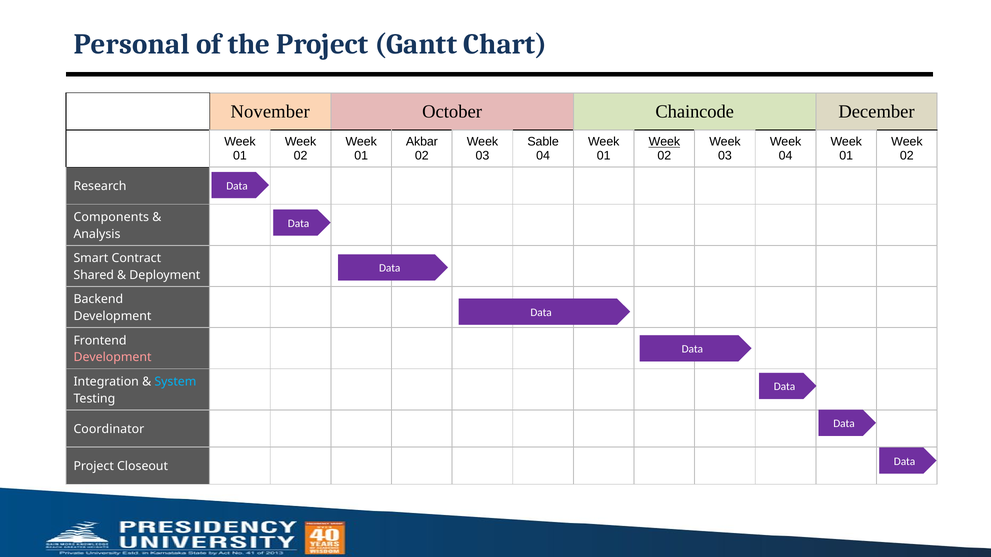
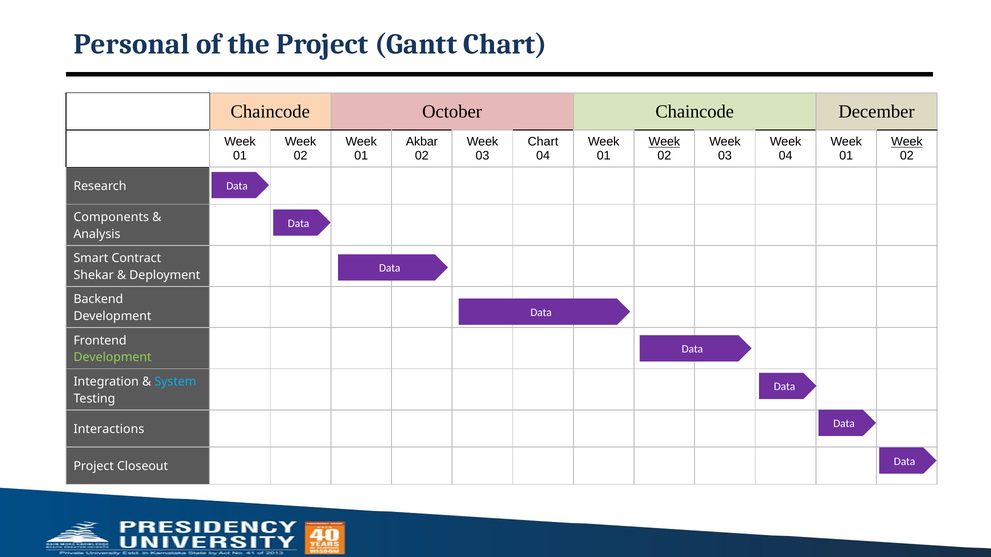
November: November -> Chaincode (270, 112)
Sable: Sable -> Chart (543, 142)
Week underline: none -> present (907, 142)
Shared: Shared -> Shekar (94, 275)
Development colour: pink -> light green (112, 358)
Coordinator: Coordinator -> Interactions (109, 430)
